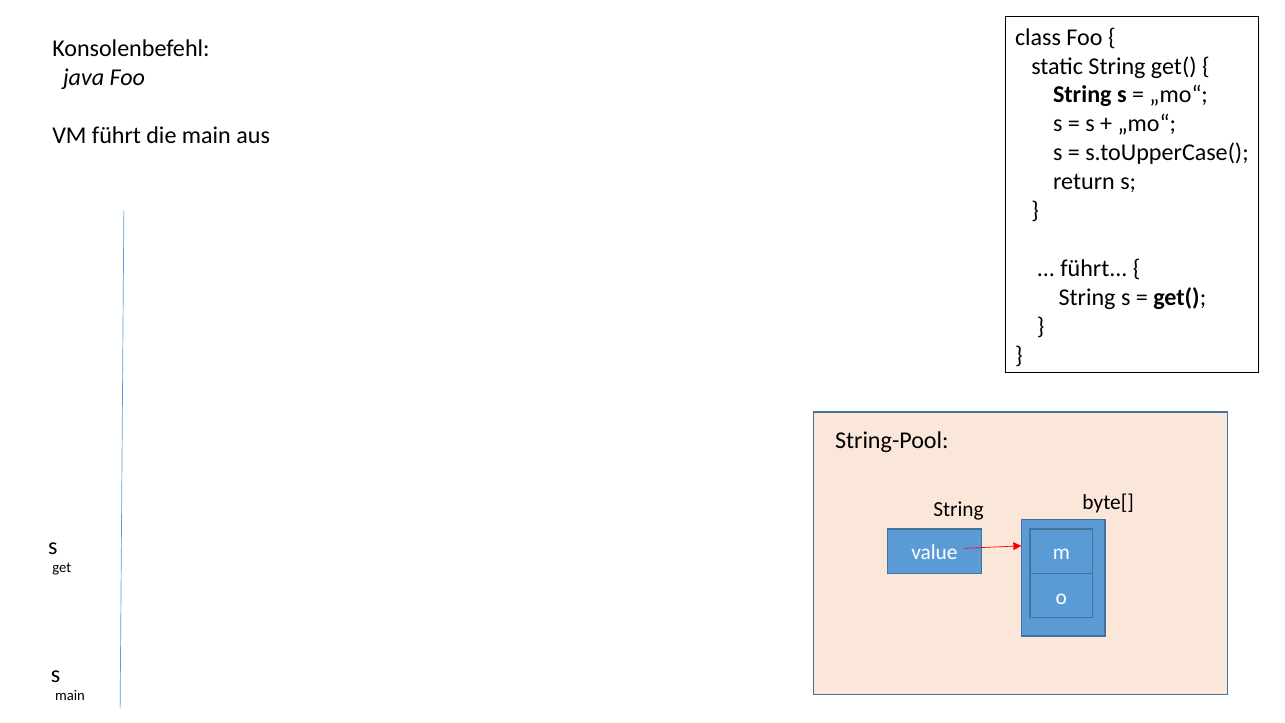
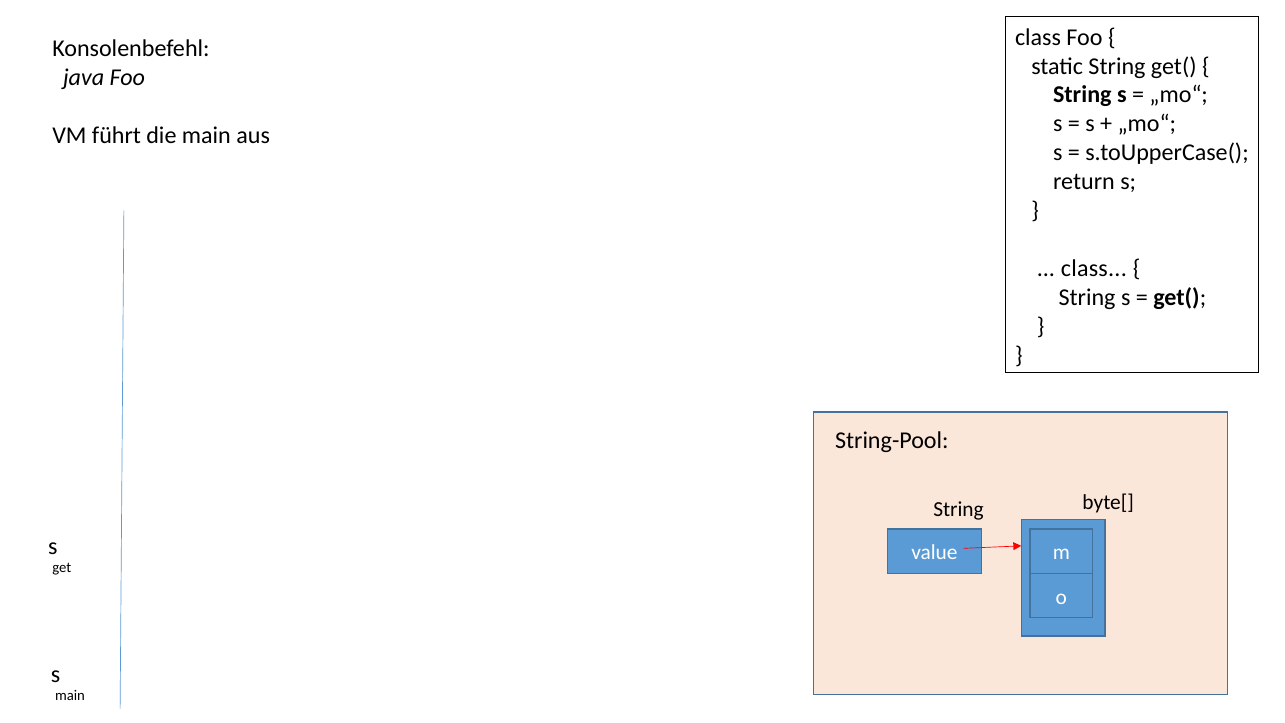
führt: führt -> class (1094, 268)
